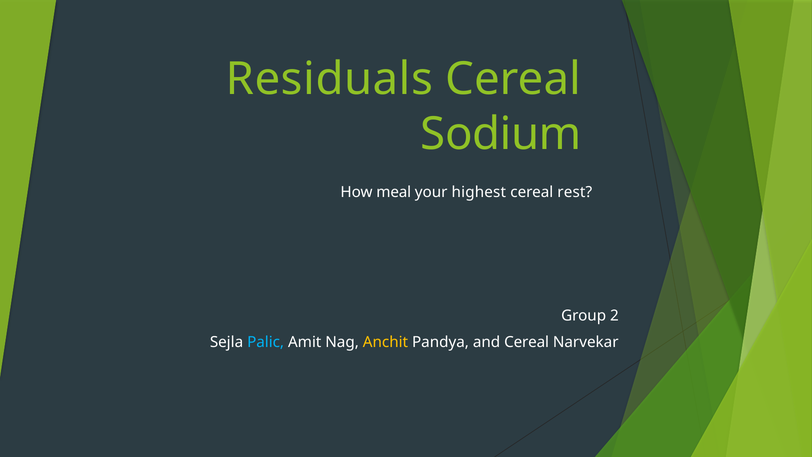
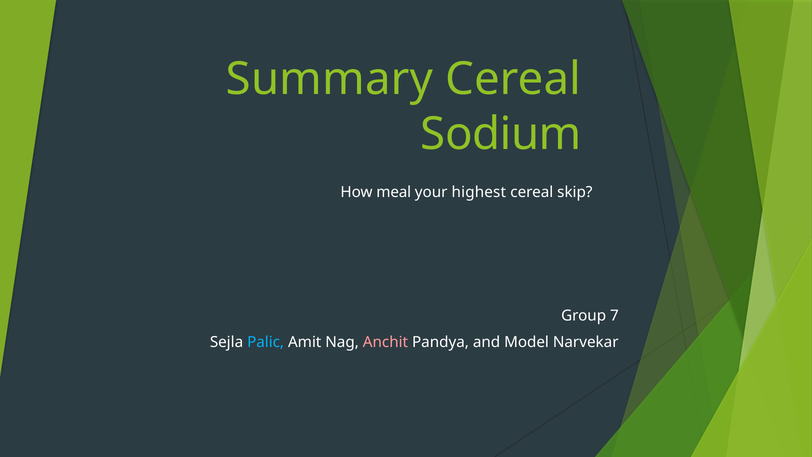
Residuals: Residuals -> Summary (330, 79)
rest: rest -> skip (575, 192)
2: 2 -> 7 (614, 315)
Anchit colour: yellow -> pink (385, 342)
and Cereal: Cereal -> Model (527, 342)
